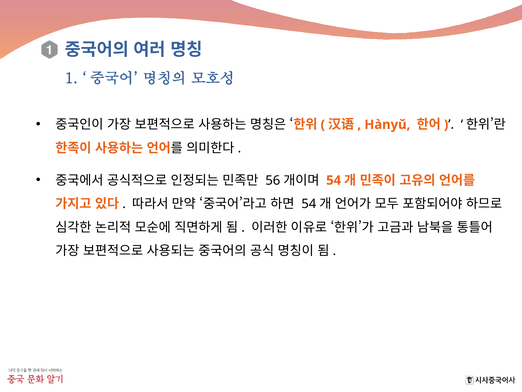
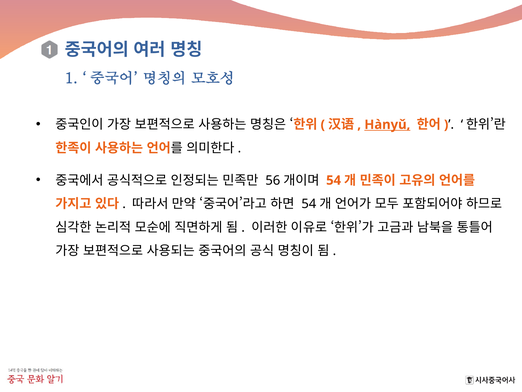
Hànyǔ underline: none -> present (387, 124)
